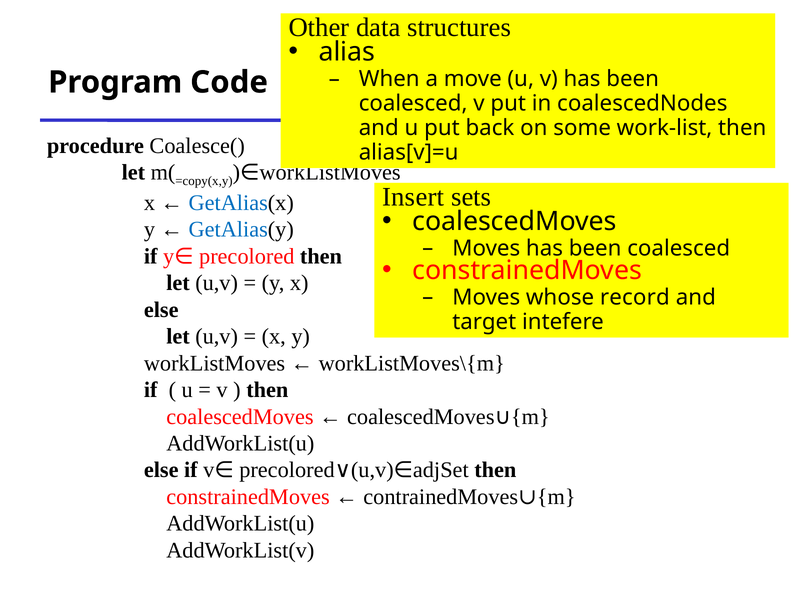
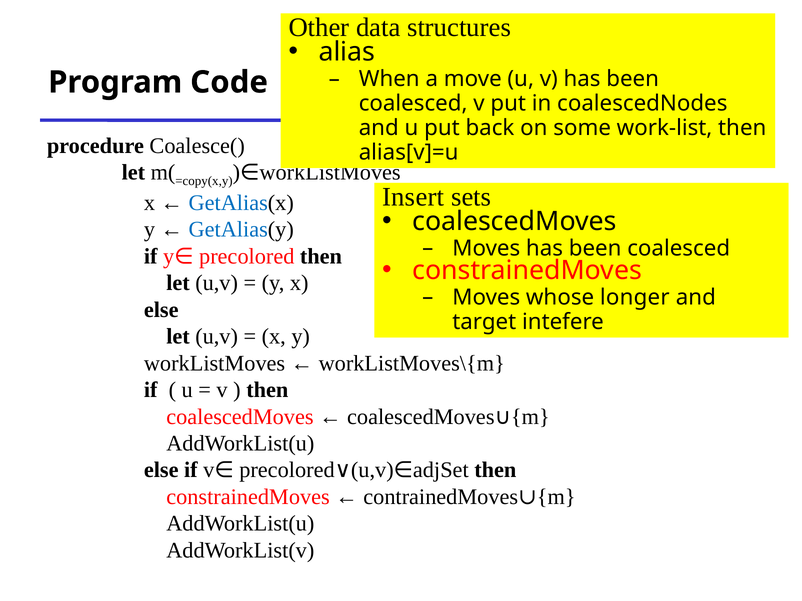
record: record -> longer (635, 298)
